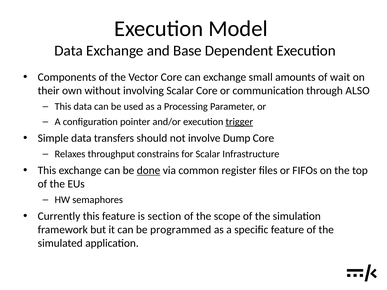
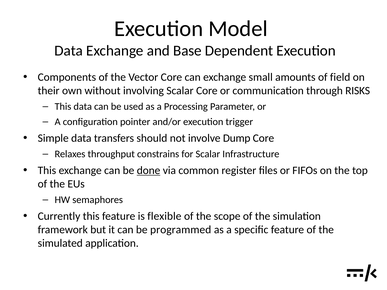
wait: wait -> field (340, 77)
ALSO: ALSO -> RISKS (358, 91)
trigger underline: present -> none (239, 122)
section: section -> flexible (164, 216)
